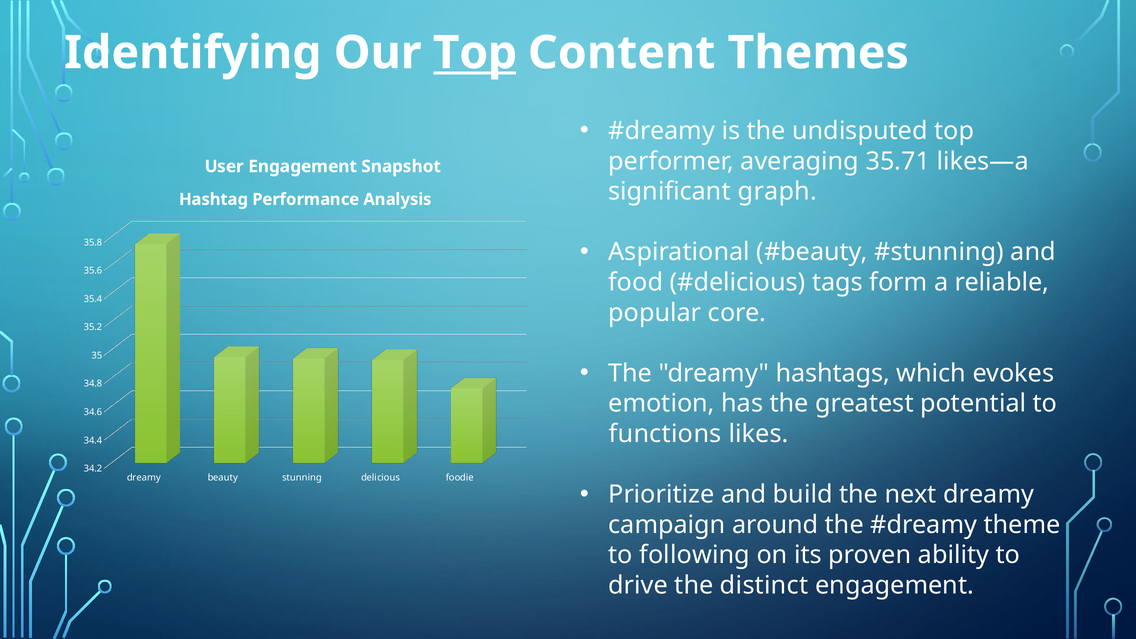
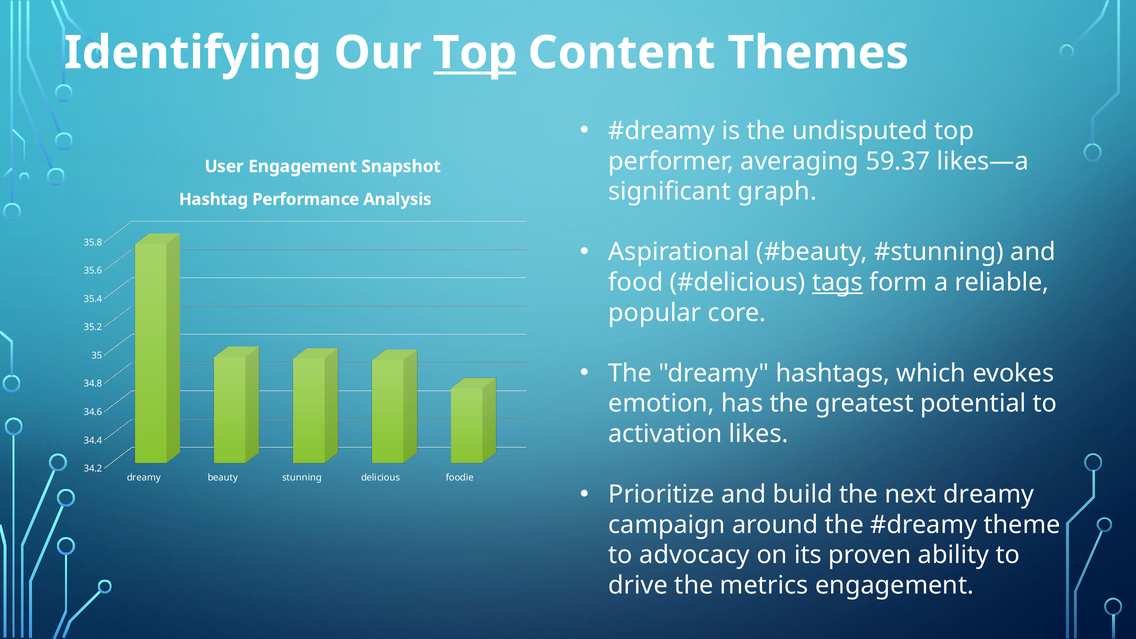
35.71: 35.71 -> 59.37 (898, 161)
tags underline: none -> present (837, 282)
functions: functions -> activation (665, 434)
following: following -> advocacy (695, 555)
distinct: distinct -> metrics (764, 585)
